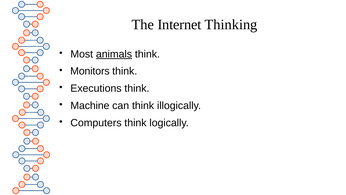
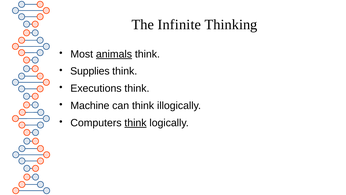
Internet: Internet -> Infinite (179, 24)
Monitors: Monitors -> Supplies (90, 71)
think underline: none -> present (135, 123)
